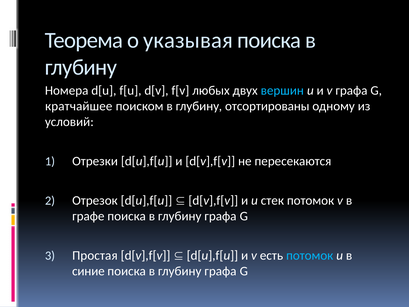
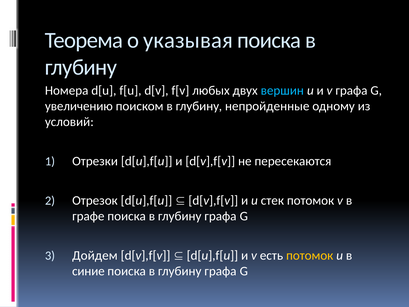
кратчайшее: кратчайшее -> увеличению (79, 106)
отсортированы: отсортированы -> непройденные (267, 106)
Простая: Простая -> Дойдем (95, 255)
потомок colour: light blue -> yellow (310, 255)
